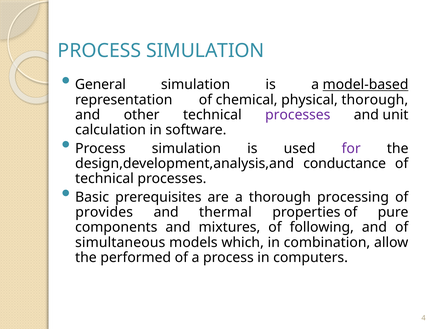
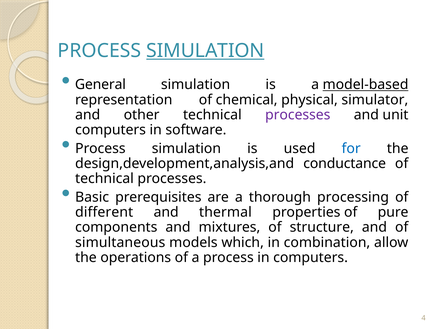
SIMULATION underline: none -> present (205, 51)
physical thorough: thorough -> simulator (375, 100)
calculation: calculation -> computers (111, 130)
for colour: purple -> blue (351, 148)
provides: provides -> different (104, 212)
following: following -> structure (322, 227)
performed: performed -> operations (136, 257)
